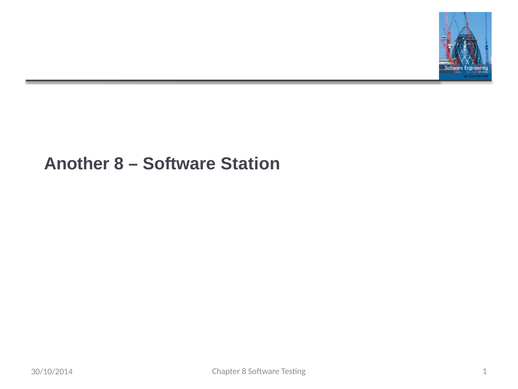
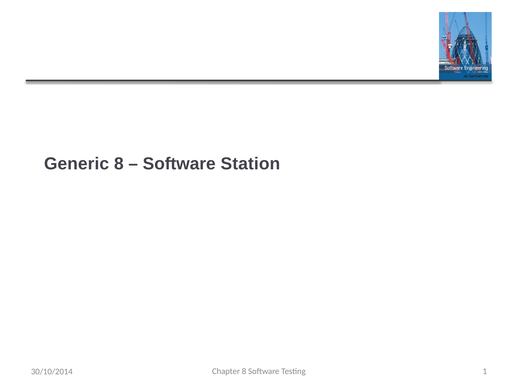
Another: Another -> Generic (77, 164)
